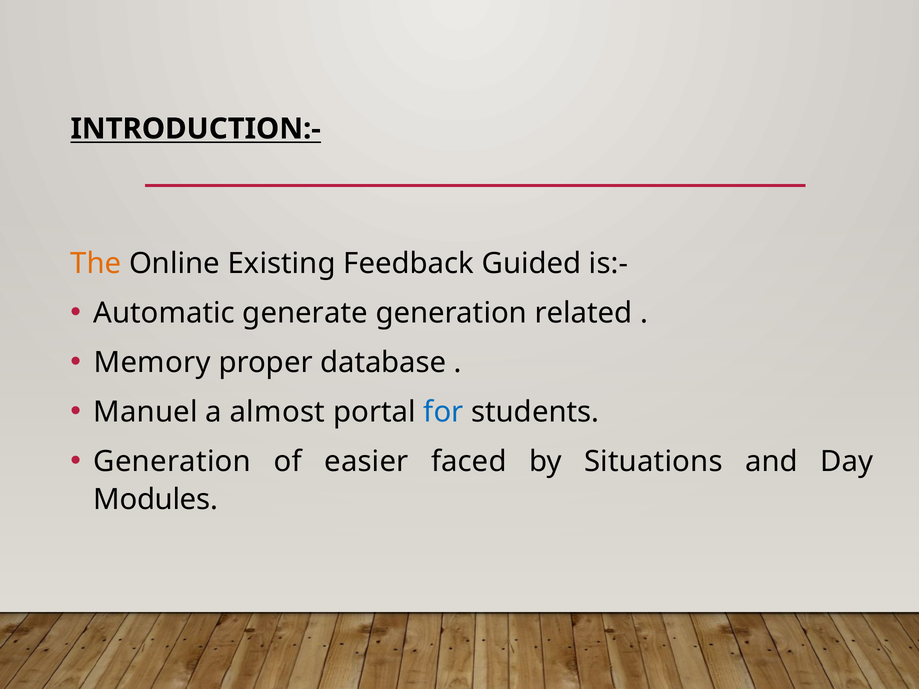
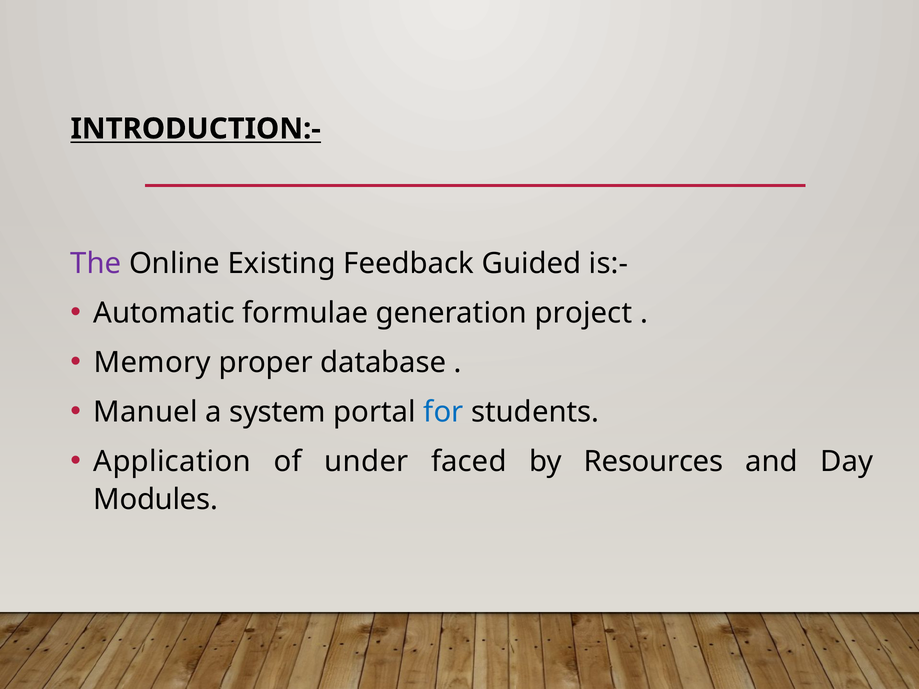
The colour: orange -> purple (96, 264)
generate: generate -> formulae (305, 313)
related: related -> project (583, 313)
almost: almost -> system (278, 412)
Generation: Generation -> Application (172, 462)
easier: easier -> under (366, 462)
Situations: Situations -> Resources (654, 462)
